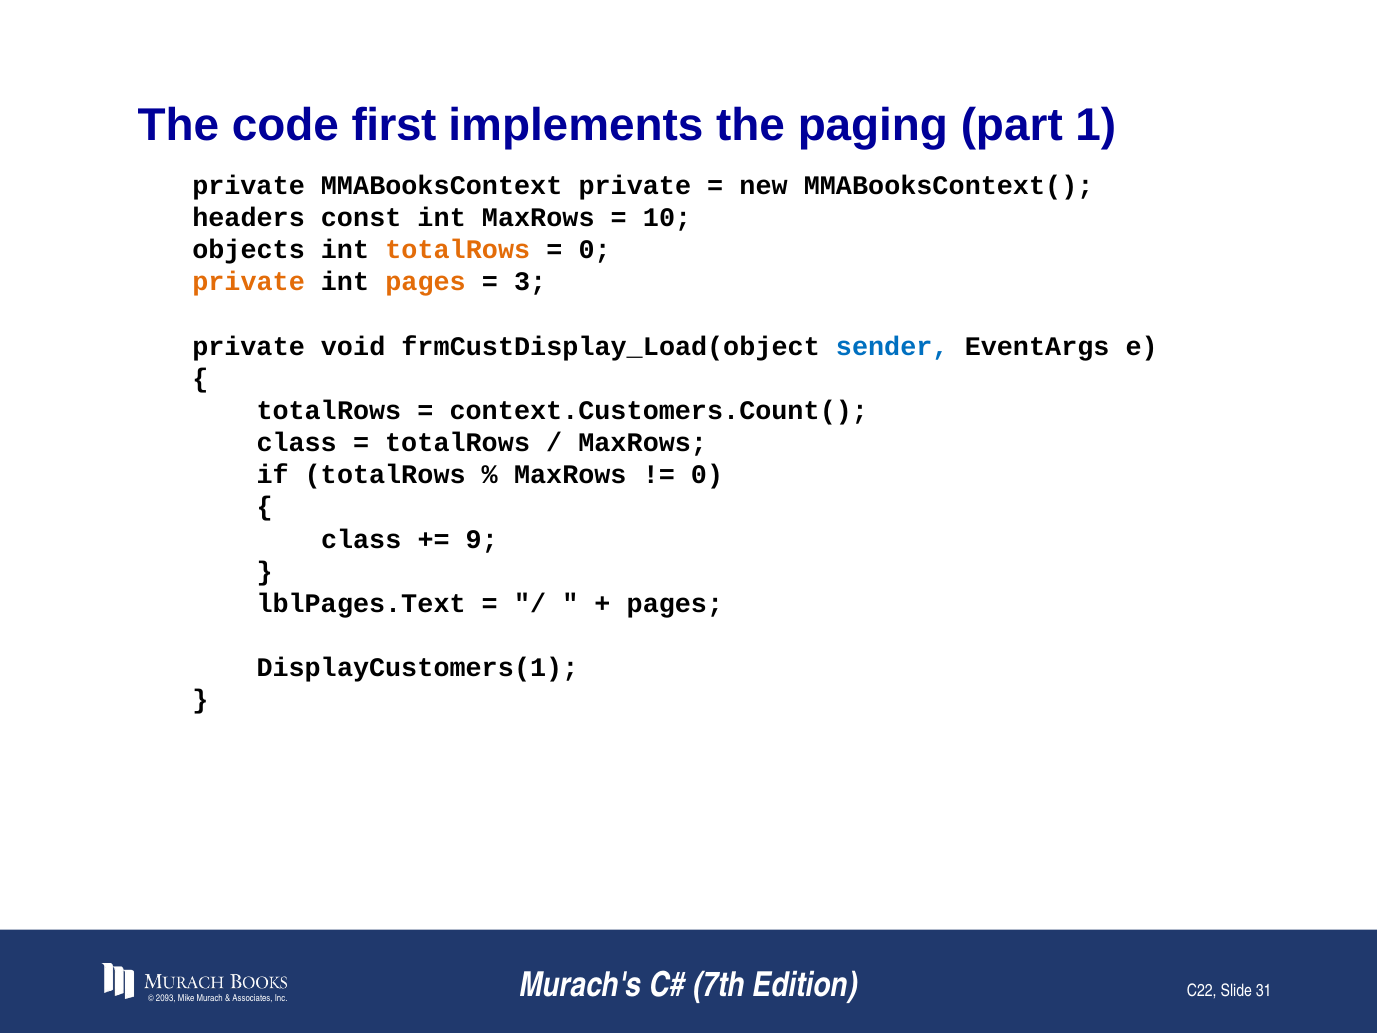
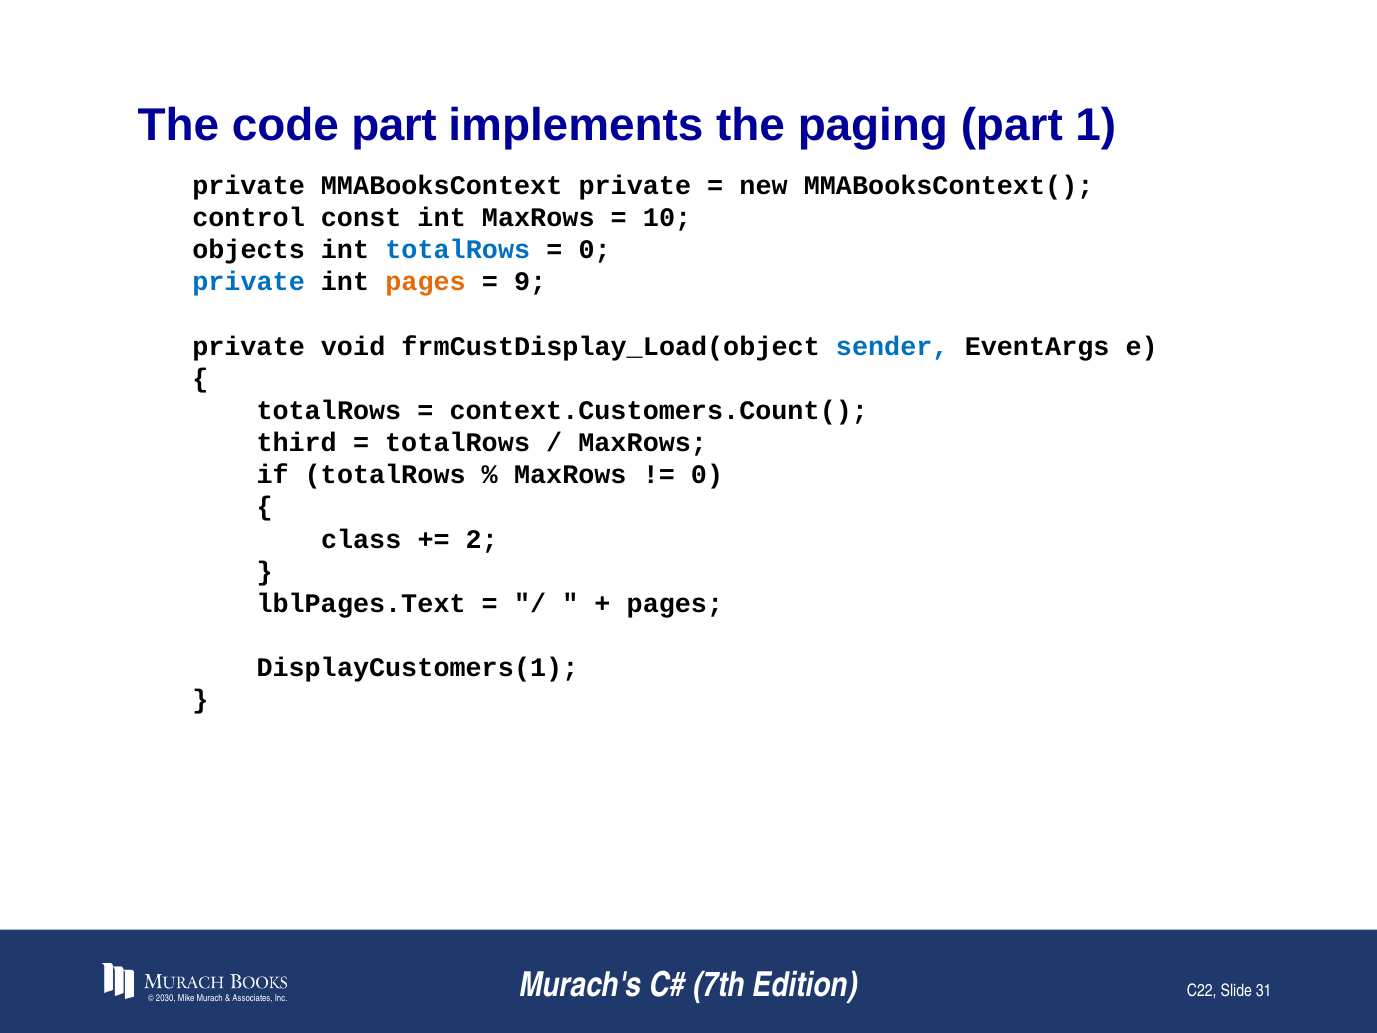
code first: first -> part (394, 125)
headers: headers -> control (249, 218)
totalRows colour: orange -> blue (458, 250)
private colour: orange -> blue (249, 282)
3: 3 -> 9 (530, 282)
class: class -> third (297, 443)
9: 9 -> 2 (482, 539)
2093: 2093 -> 2030 (166, 998)
